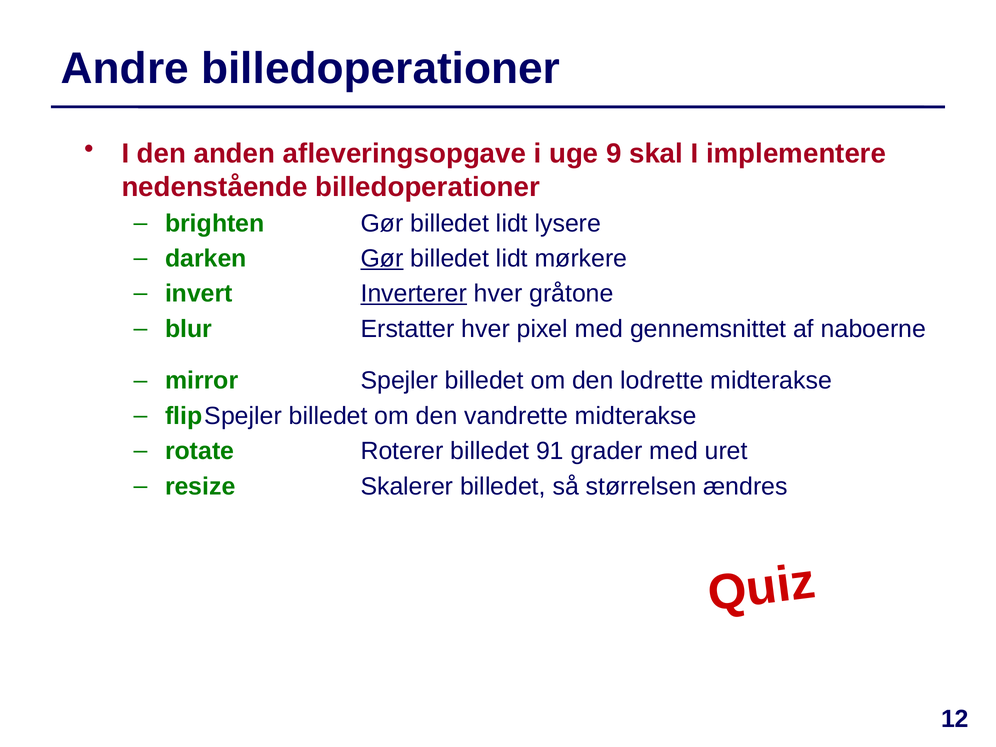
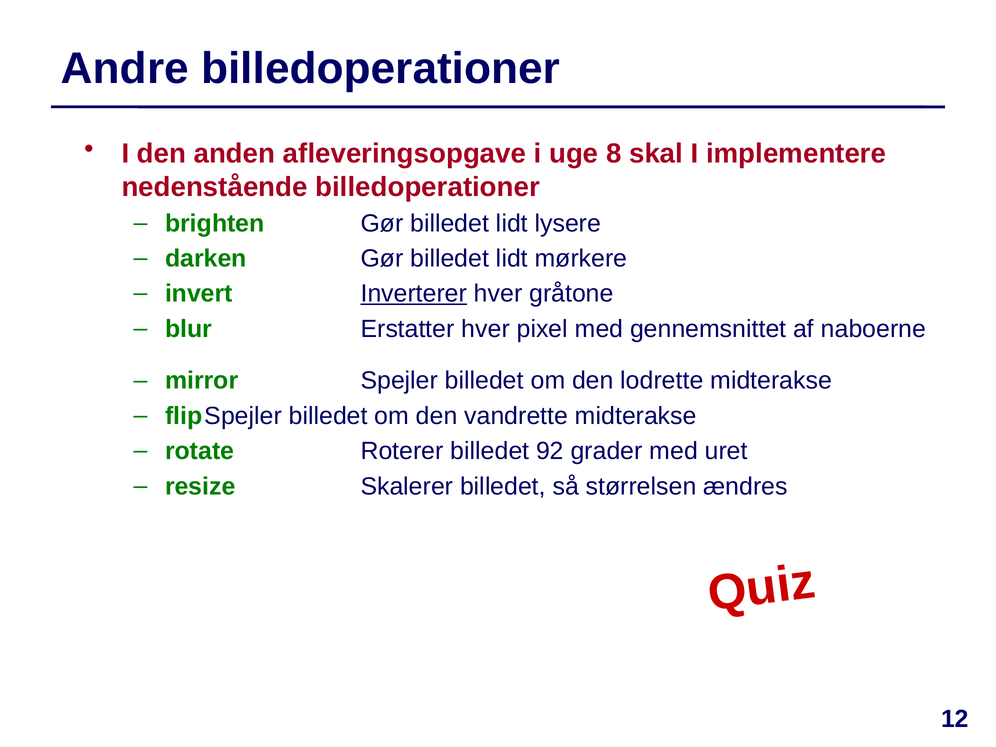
9: 9 -> 8 (614, 154)
Gør underline: present -> none (382, 259)
91: 91 -> 92 (550, 451)
